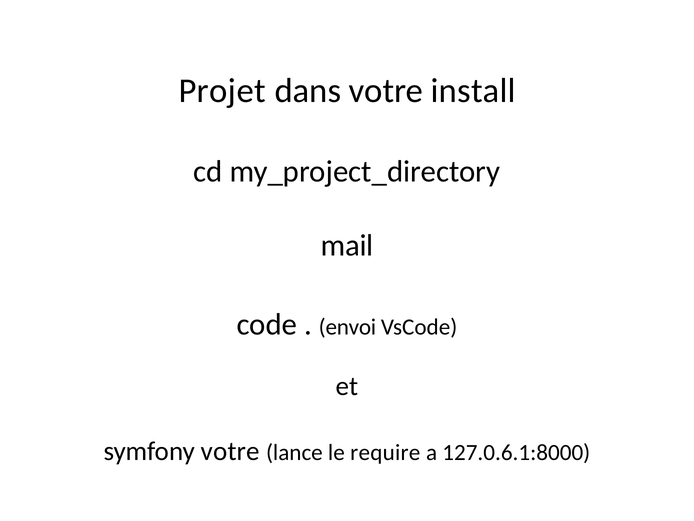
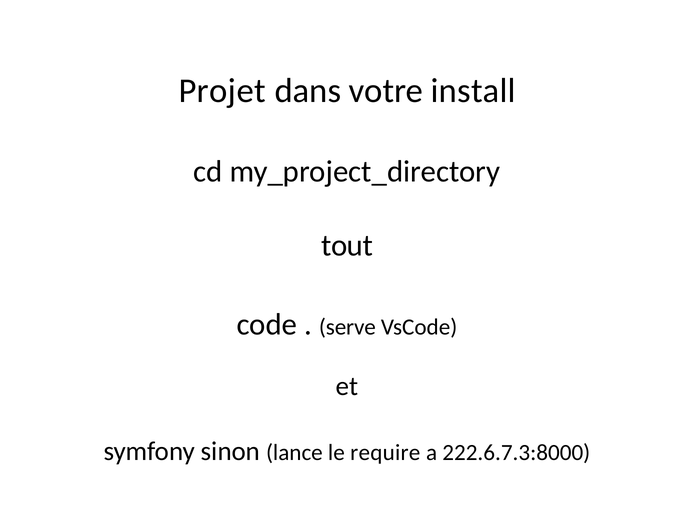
mail: mail -> tout (347, 245)
envoi: envoi -> serve (347, 327)
symfony votre: votre -> sinon (230, 451)
127.0.6.1:8000: 127.0.6.1:8000 -> 222.6.7.3:8000 (516, 452)
